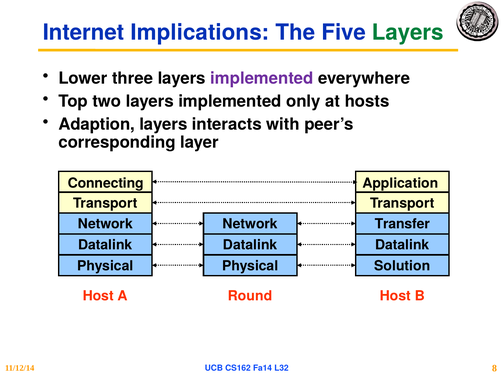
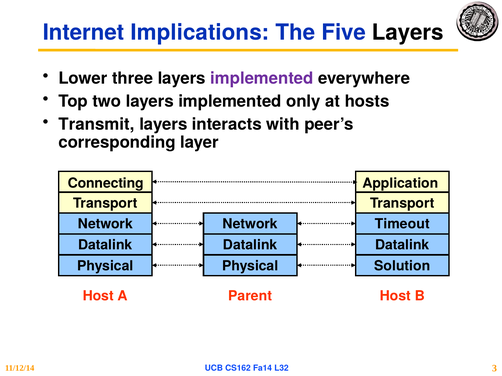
Layers colour: green -> black (408, 33)
Adaption: Adaption -> Transmit (97, 125)
Transfer: Transfer -> Timeout (402, 224)
Round: Round -> Parent (250, 296)
8: 8 -> 3 (495, 369)
